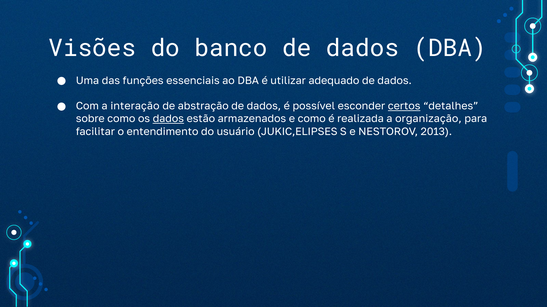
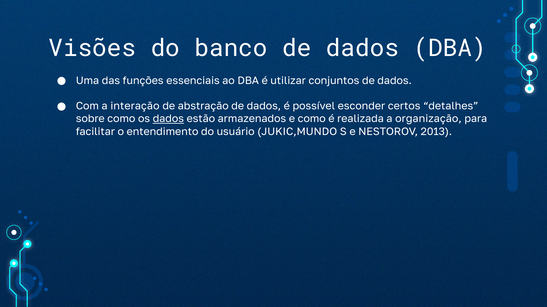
adequado: adequado -> conjuntos (334, 81)
certos underline: present -> none (404, 106)
JUKIC,ELIPSES: JUKIC,ELIPSES -> JUKIC,MUNDO (297, 132)
